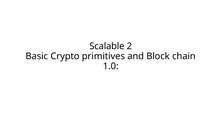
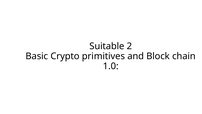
Scalable: Scalable -> Suitable (107, 46)
